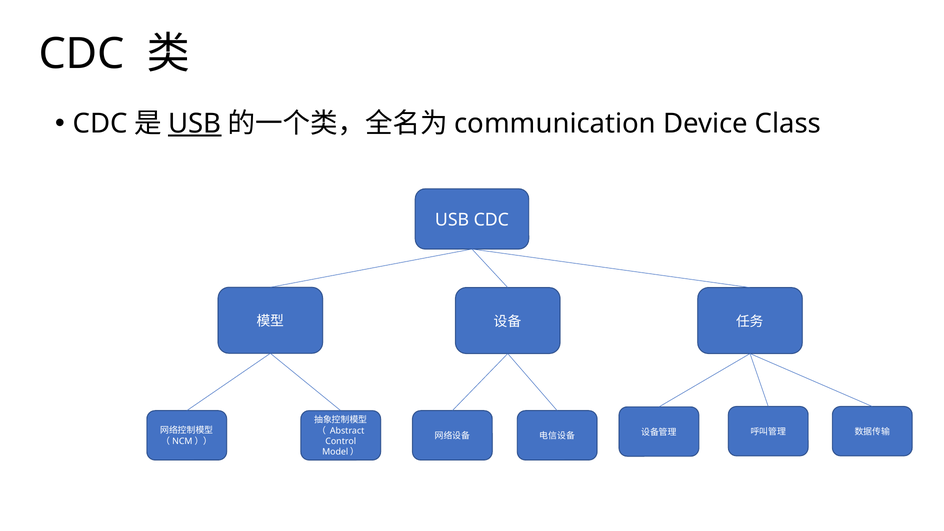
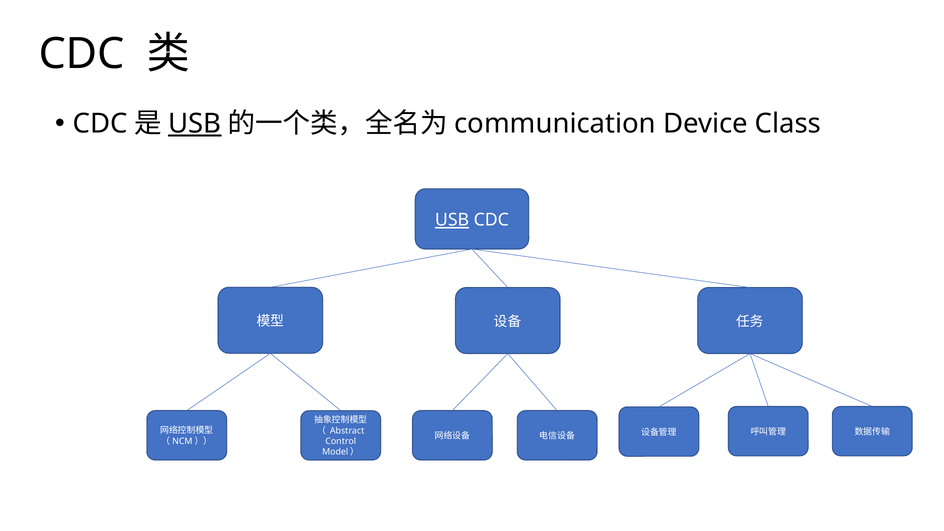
USB underline: none -> present (452, 220)
